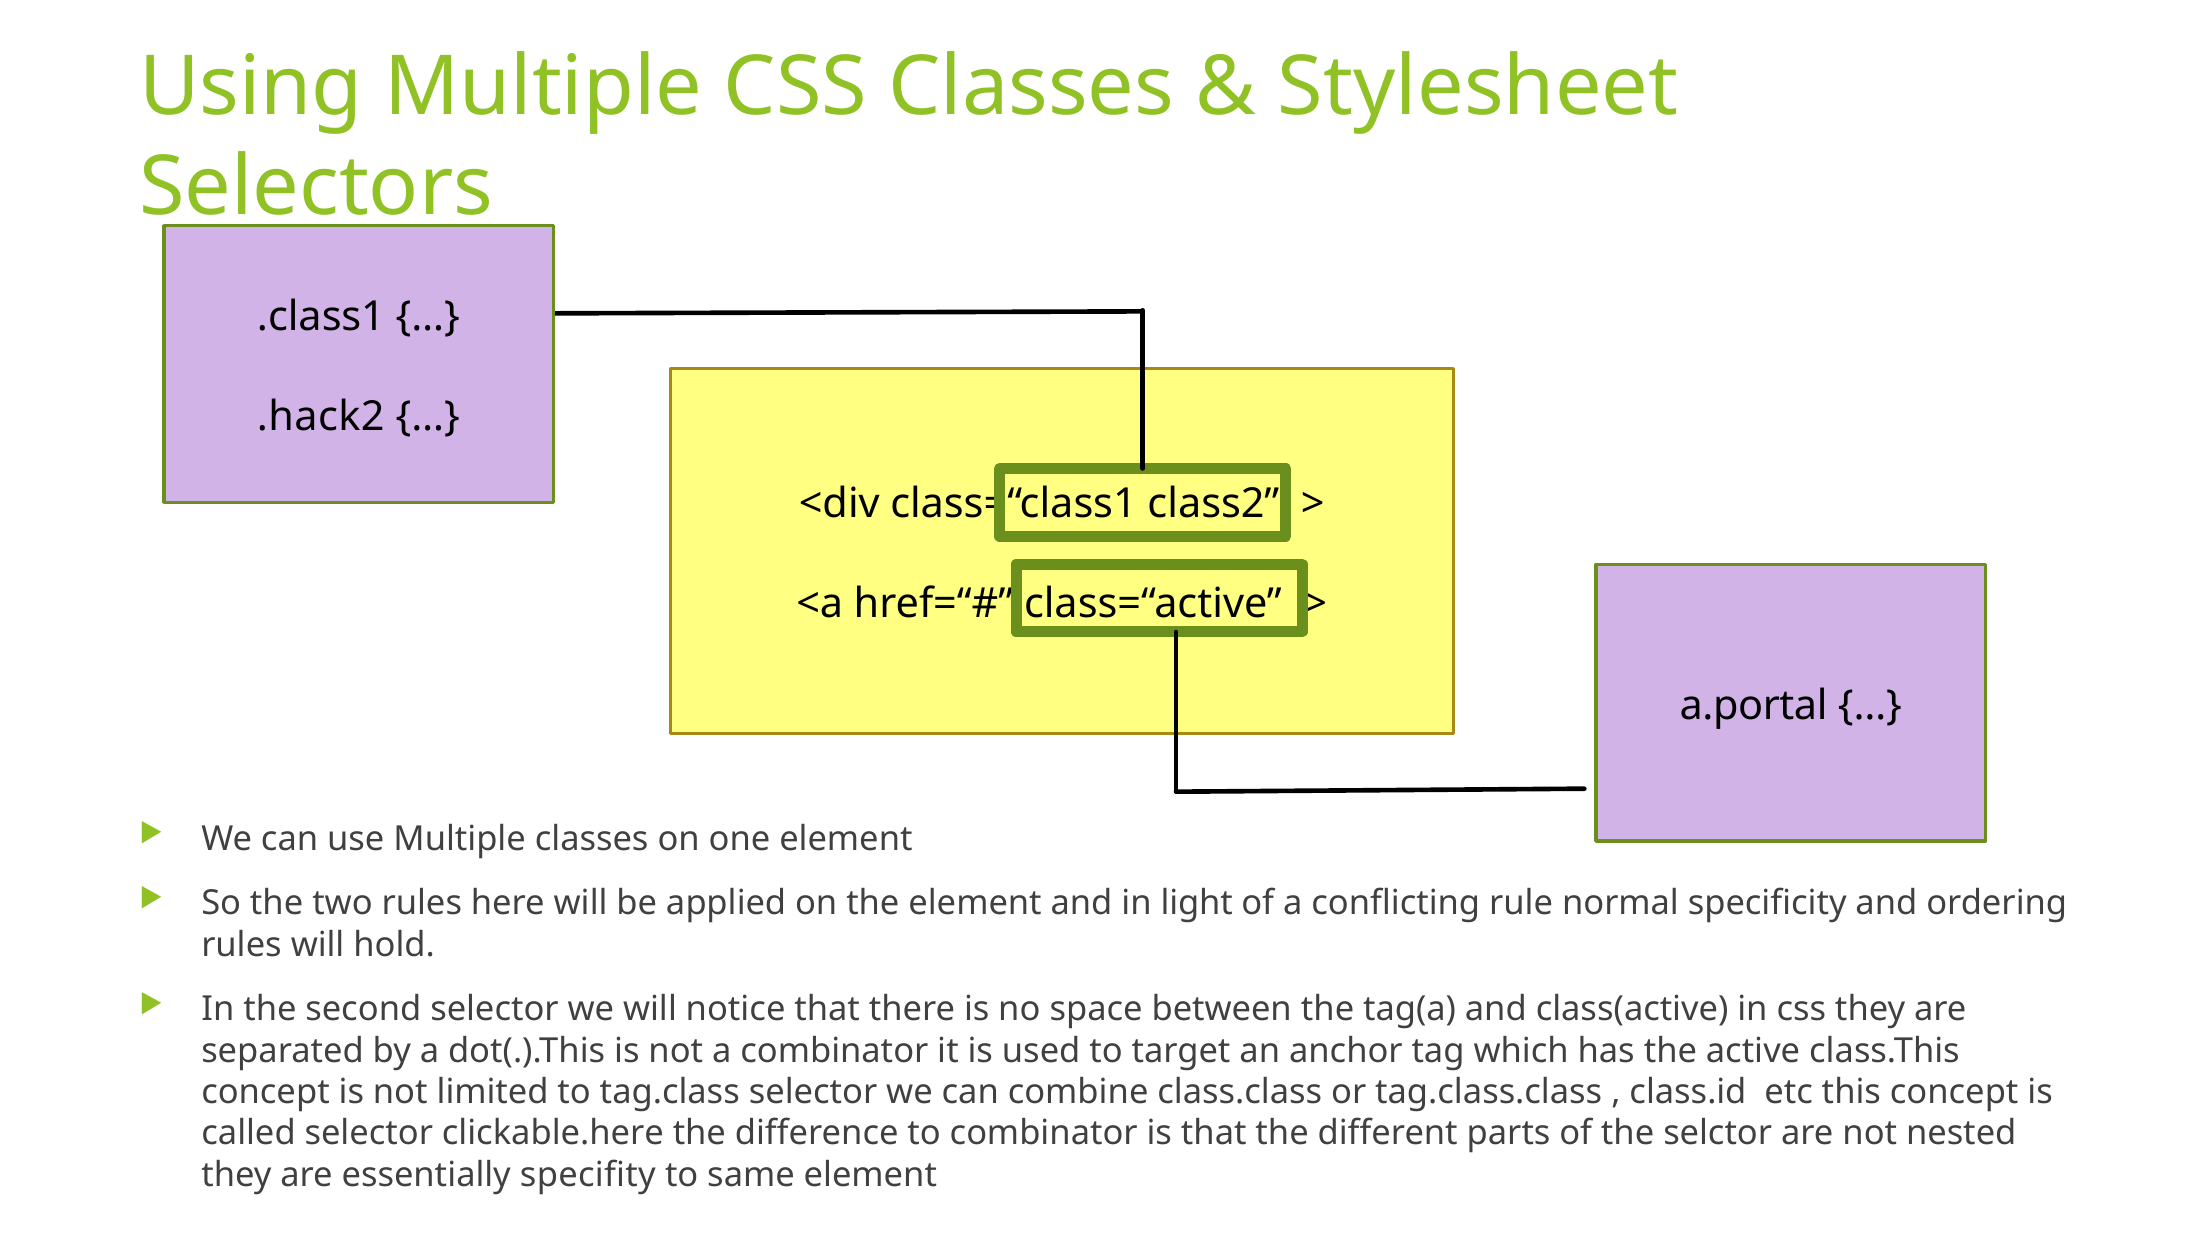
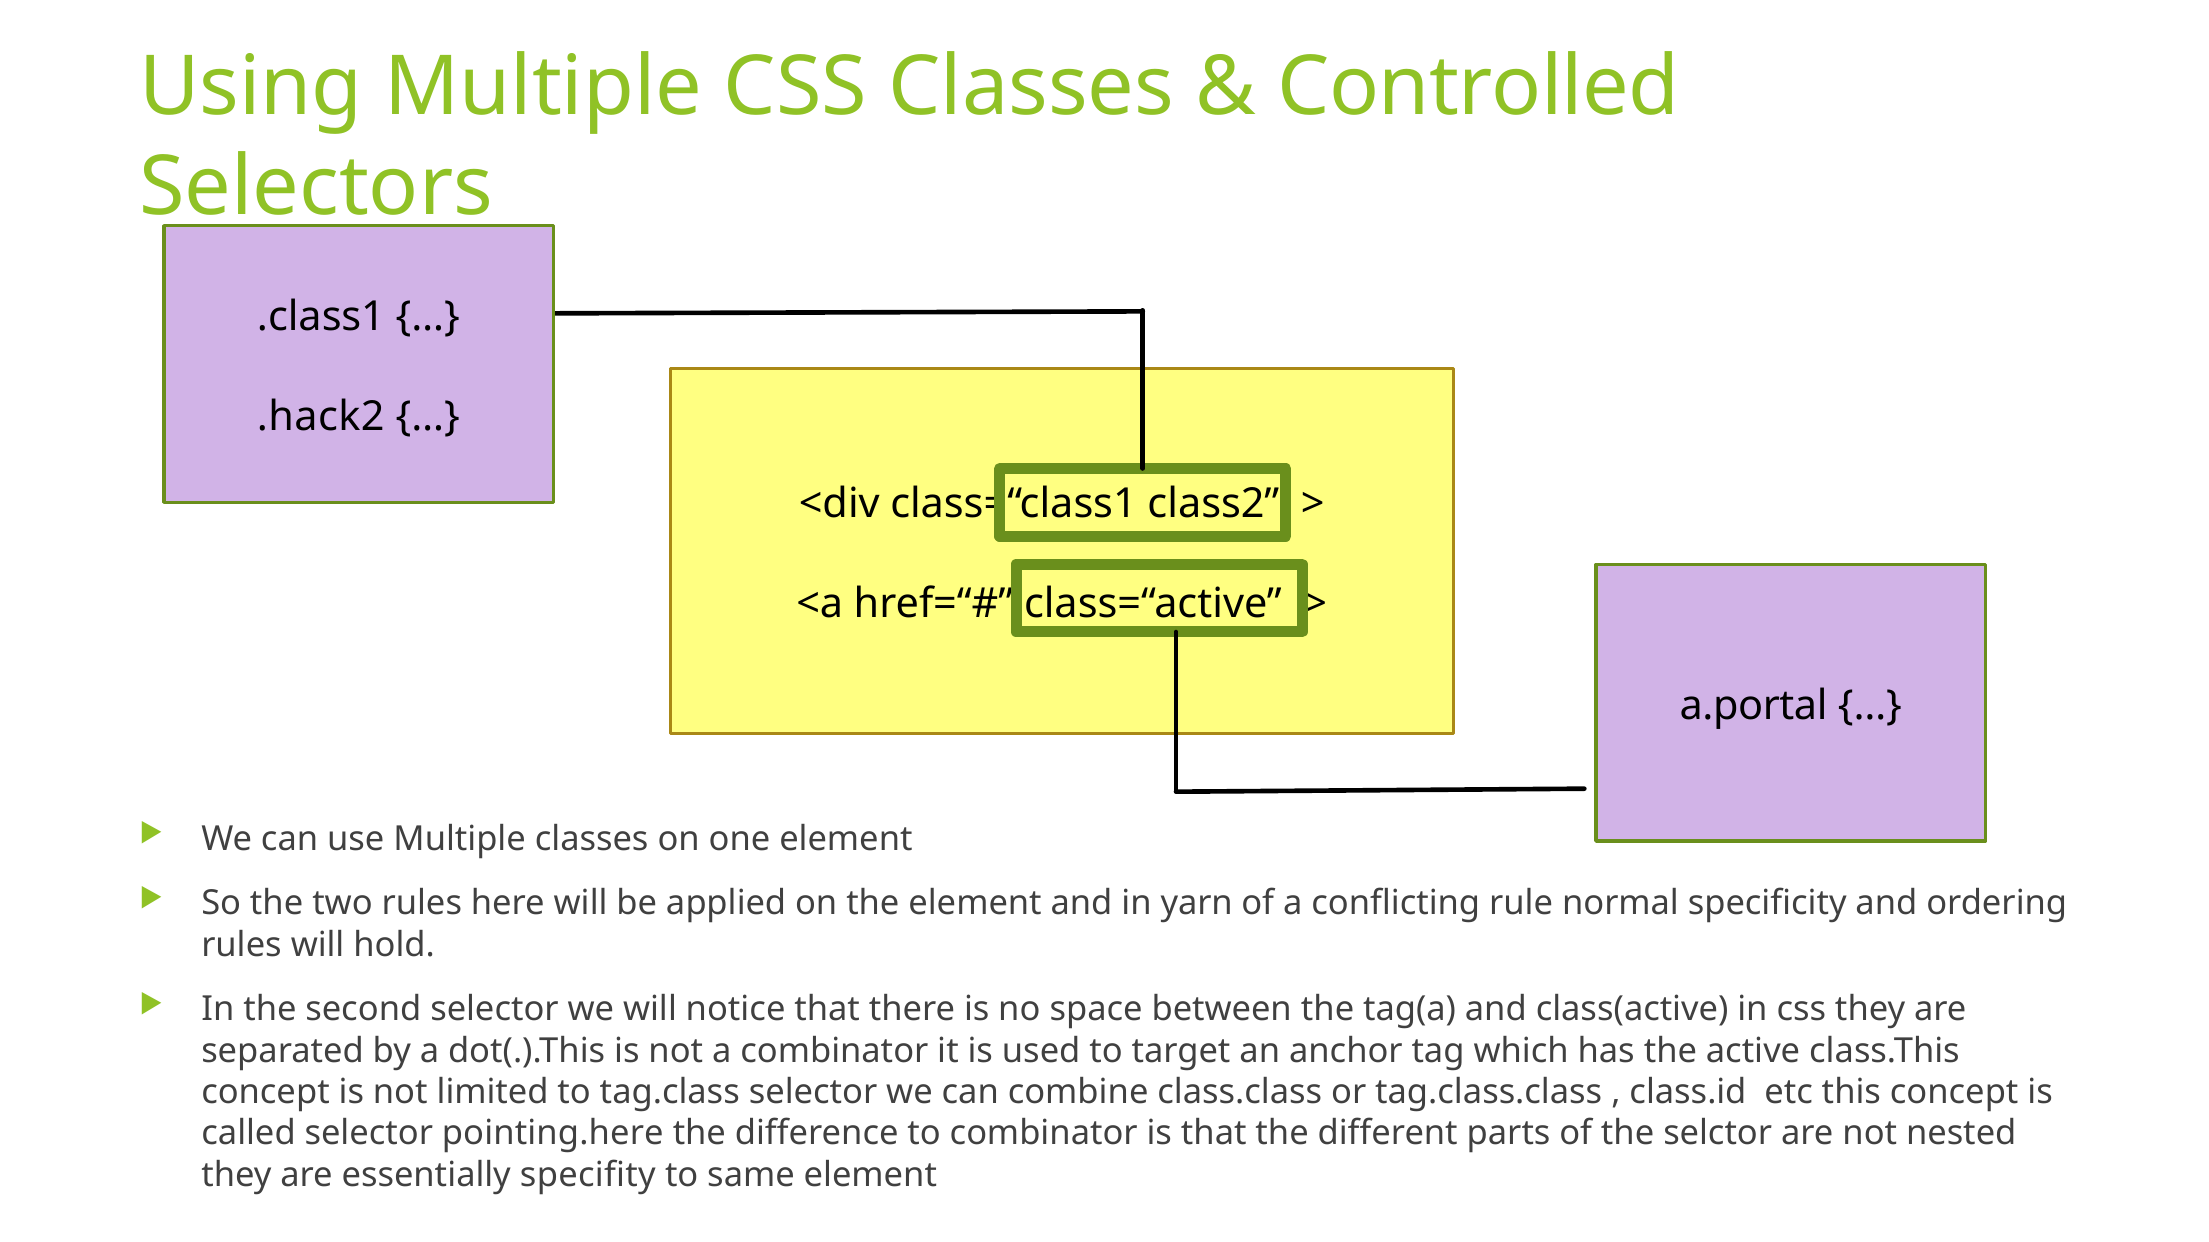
Stylesheet: Stylesheet -> Controlled (1479, 88)
light: light -> yarn (1197, 904)
clickable.here: clickable.here -> pointing.here (553, 1134)
